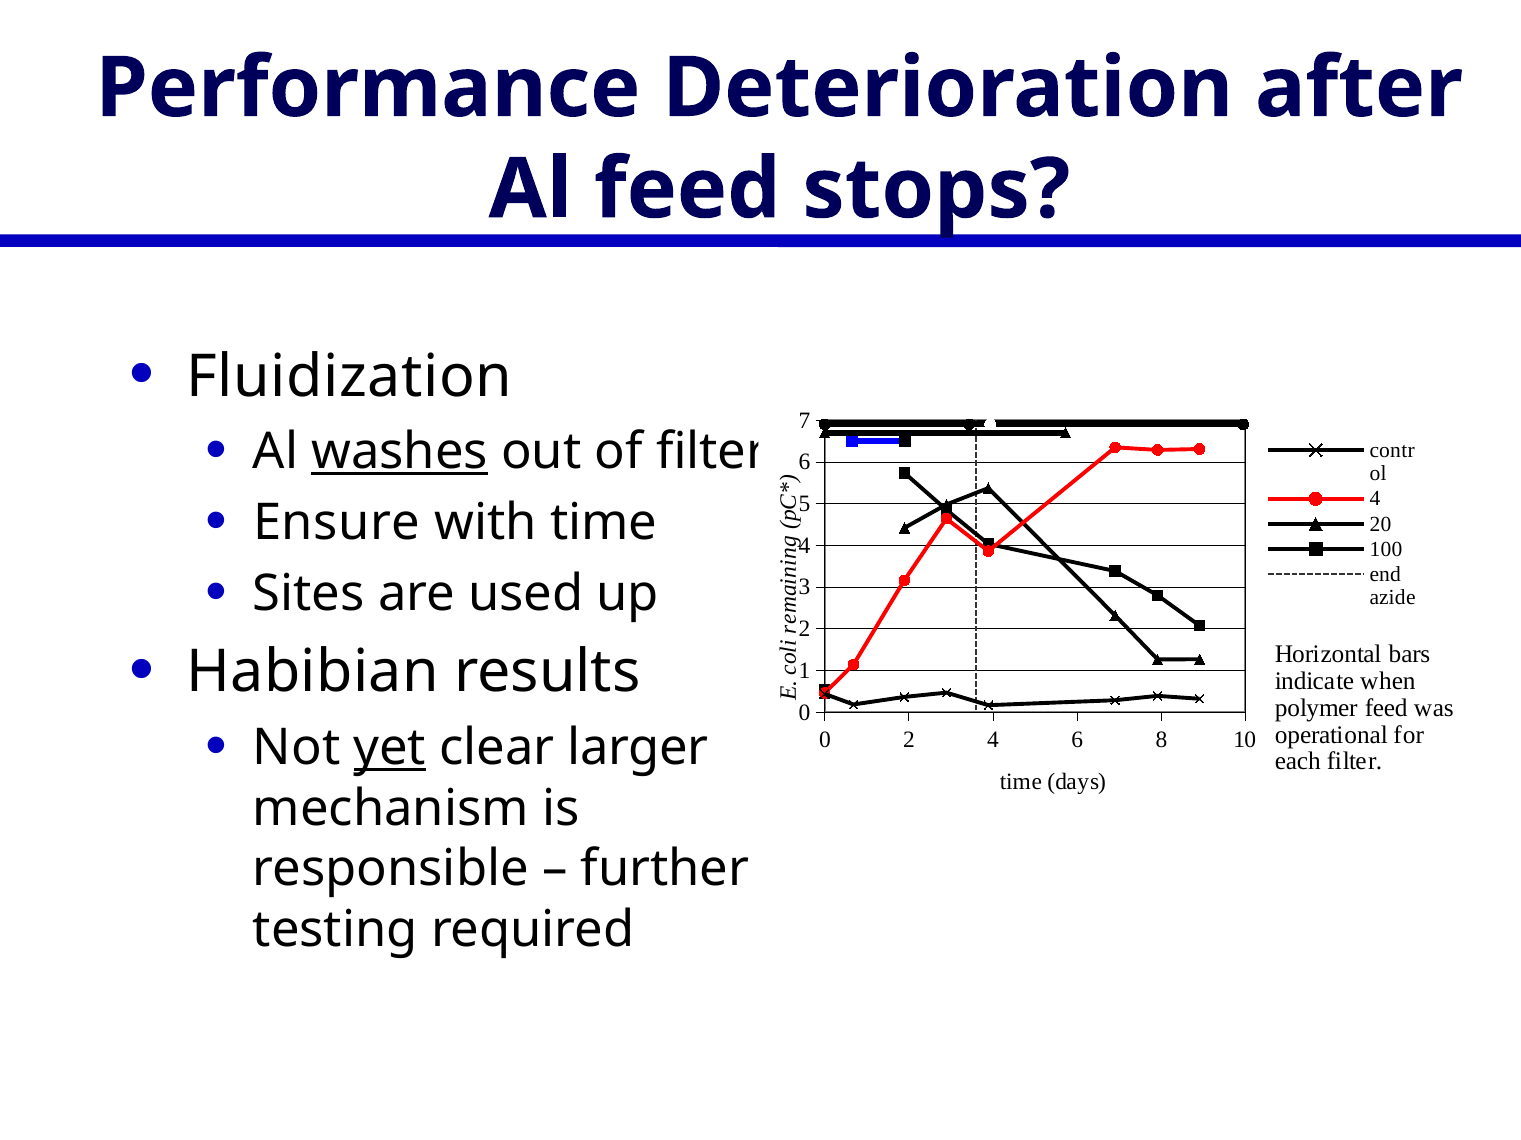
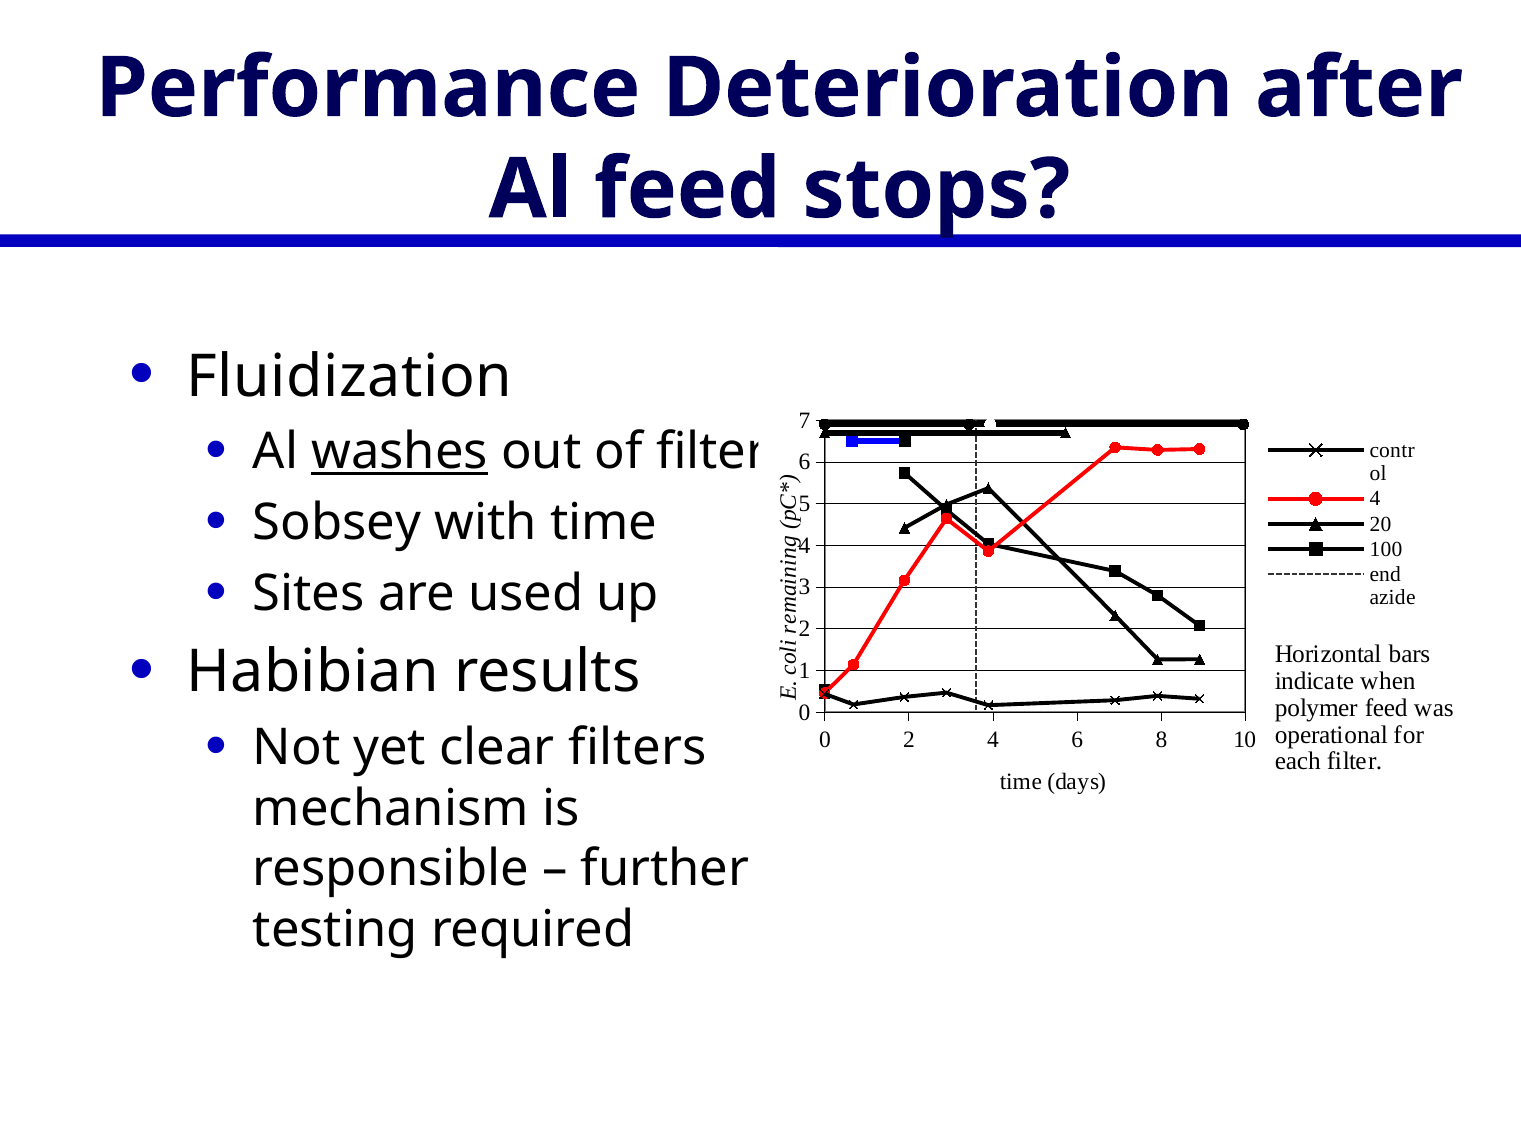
Ensure: Ensure -> Sobsey (337, 523)
yet underline: present -> none (390, 748)
larger: larger -> filters (638, 748)
